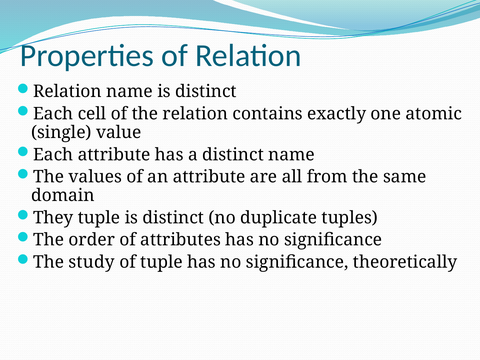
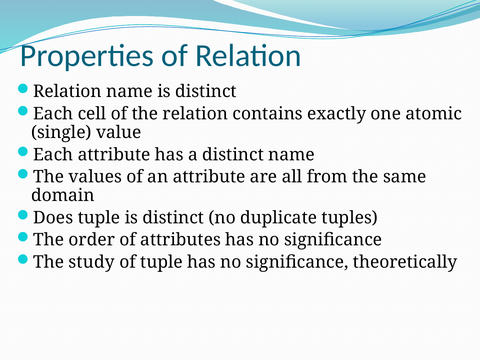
They: They -> Does (53, 218)
